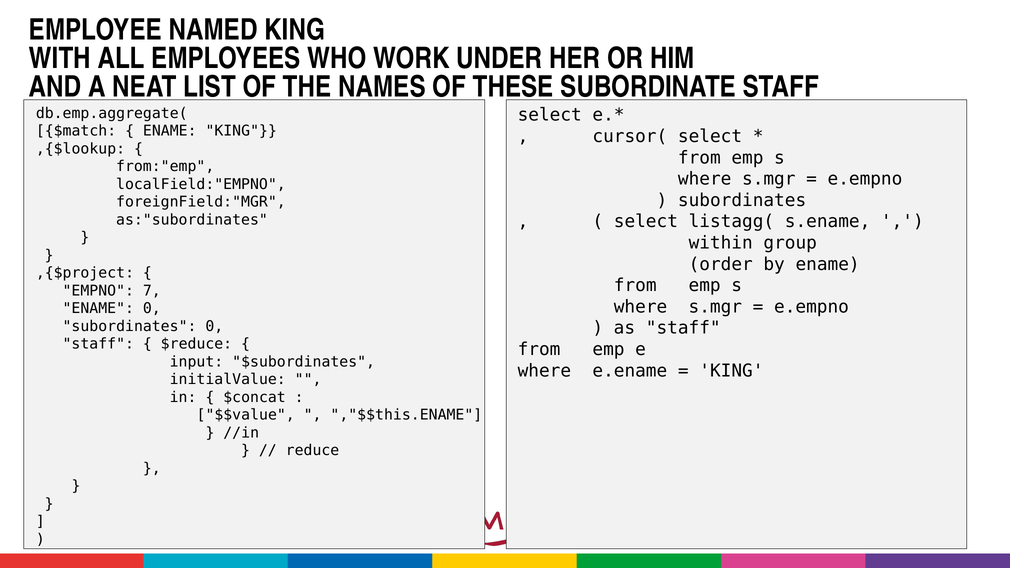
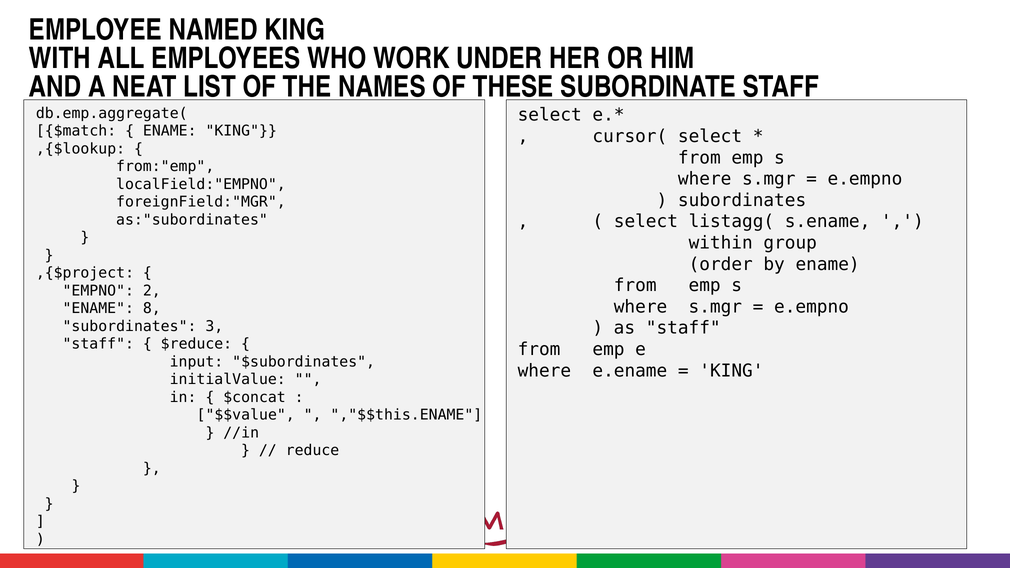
7: 7 -> 2 (152, 291)
ENAME 0: 0 -> 8 (152, 309)
subordinates 0: 0 -> 3 (214, 326)
